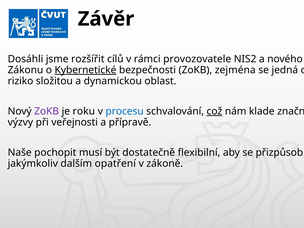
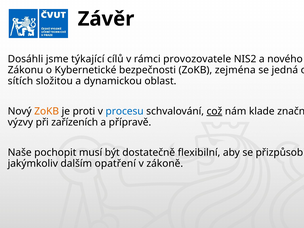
rozšířit: rozšířit -> týkající (88, 59)
Kybernetické underline: present -> none (86, 70)
riziko: riziko -> sítích (20, 81)
ZoKB colour: purple -> orange (47, 111)
roku: roku -> proti (84, 111)
veřejnosti: veřejnosti -> zařízeních (75, 122)
